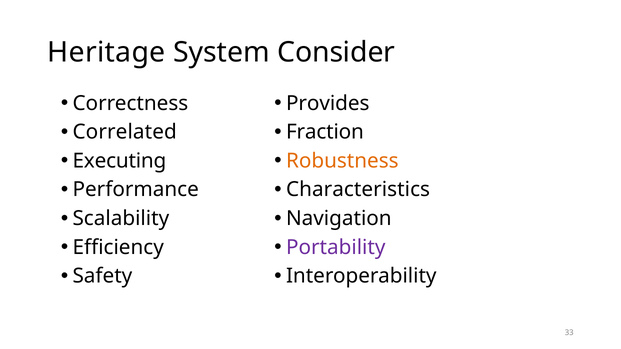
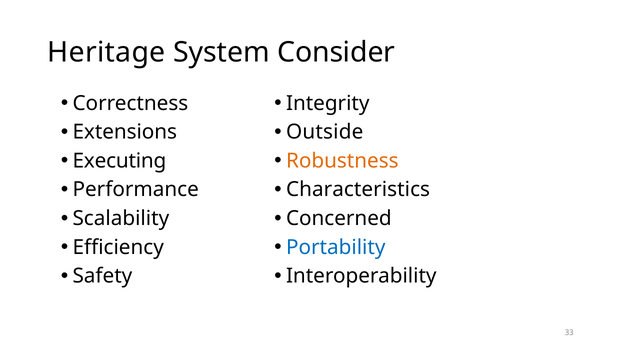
Provides: Provides -> Integrity (328, 103)
Correlated: Correlated -> Extensions (125, 132)
Fraction: Fraction -> Outside (325, 132)
Navigation: Navigation -> Concerned (339, 219)
Portability colour: purple -> blue (336, 248)
